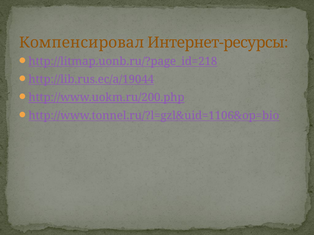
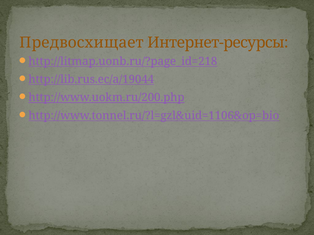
Компенсировал: Компенсировал -> Предвосхищает (82, 43)
